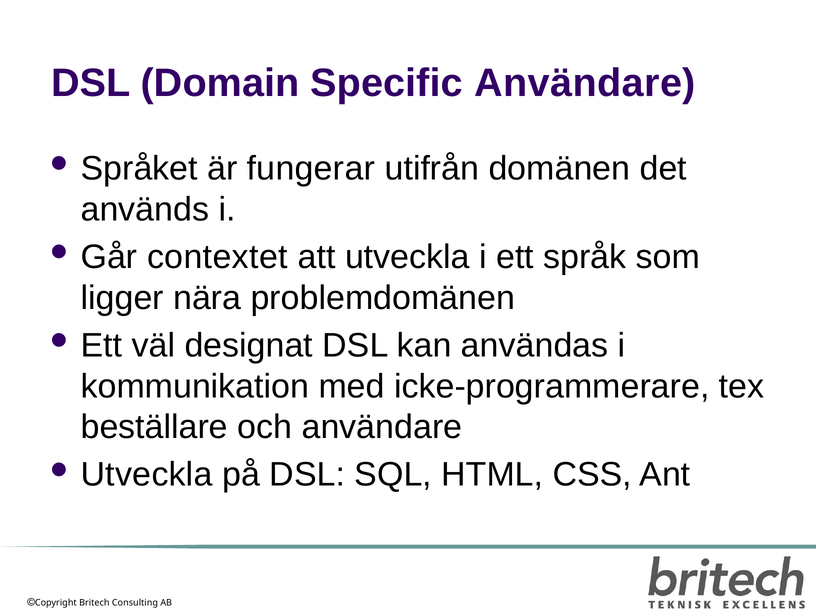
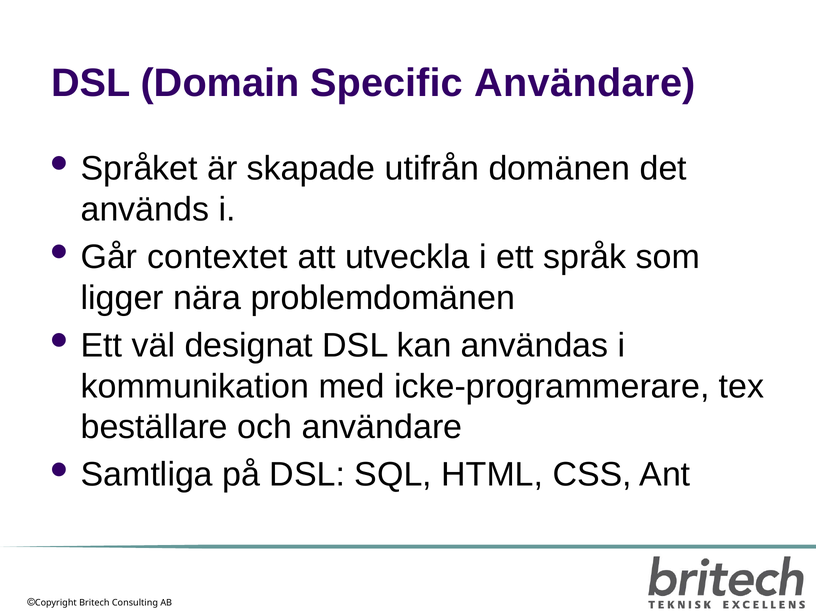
fungerar: fungerar -> skapade (311, 169)
Utveckla: Utveckla -> Samtliga (147, 475)
